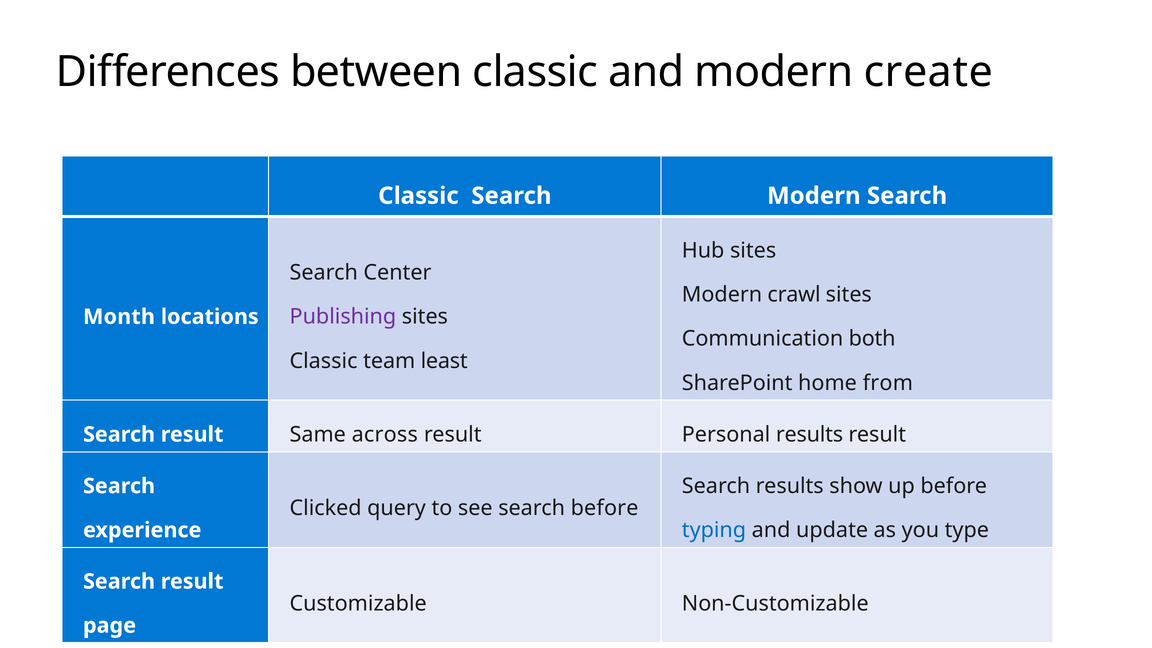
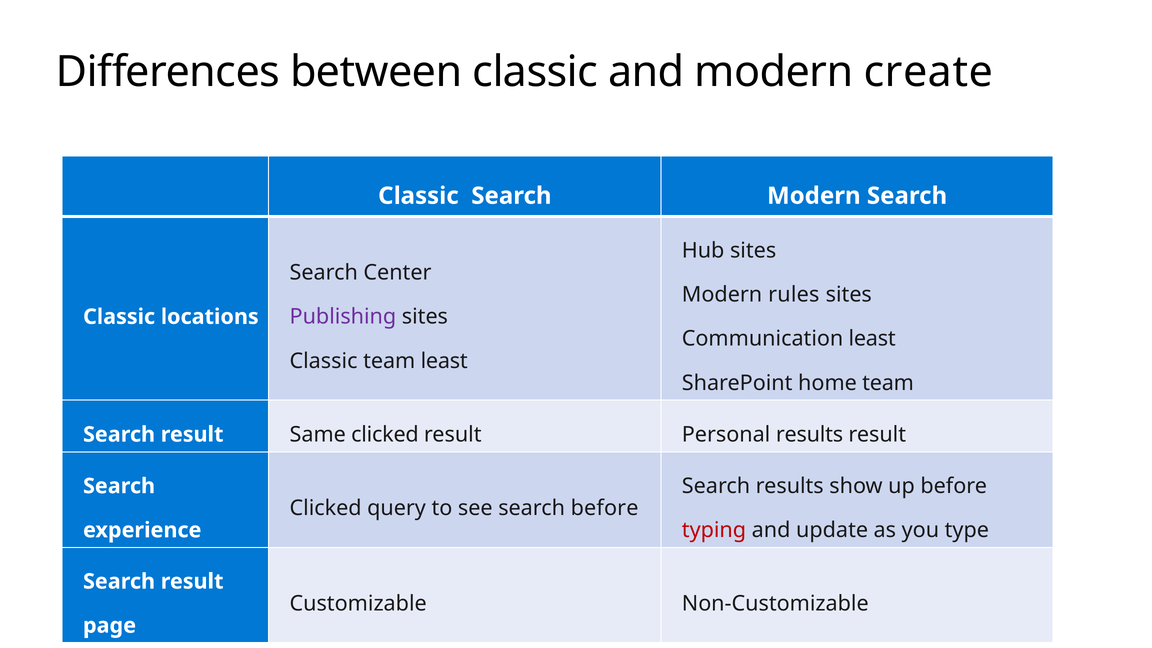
crawl: crawl -> rules (794, 295)
Month: Month -> Classic (119, 317)
Communication both: both -> least (872, 339)
home from: from -> team (888, 383)
Same across: across -> clicked (385, 435)
typing colour: blue -> red (714, 530)
